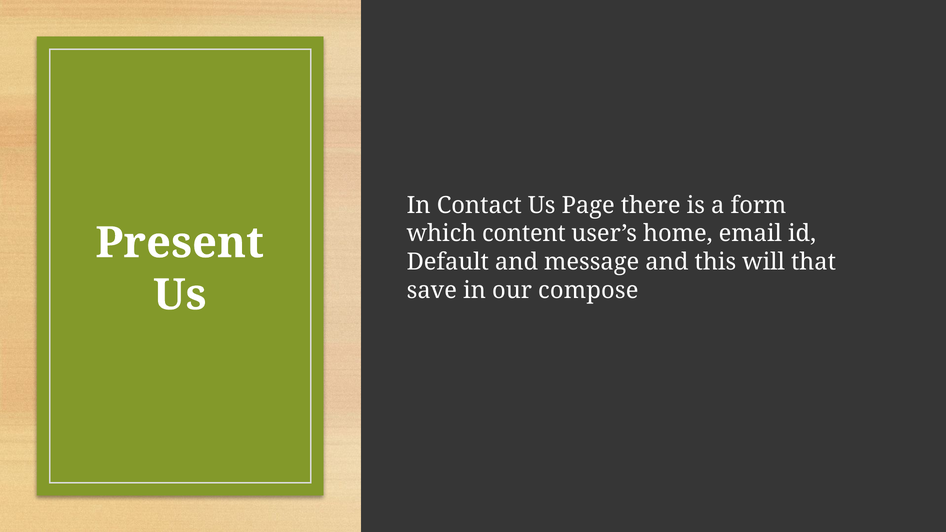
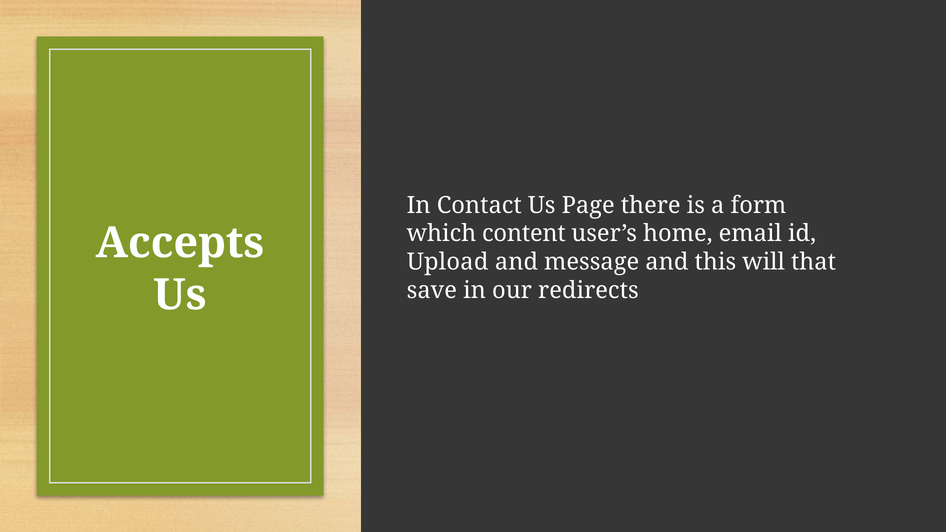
Present: Present -> Accepts (180, 243)
Default: Default -> Upload (448, 262)
compose: compose -> redirects (588, 290)
